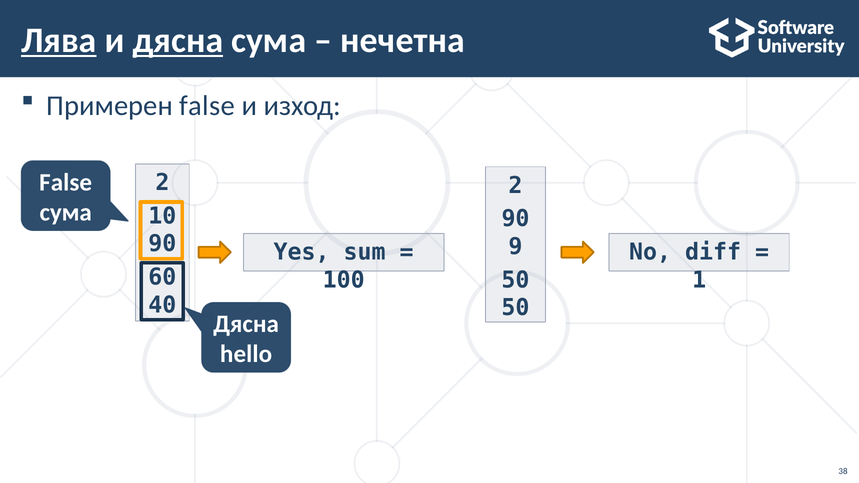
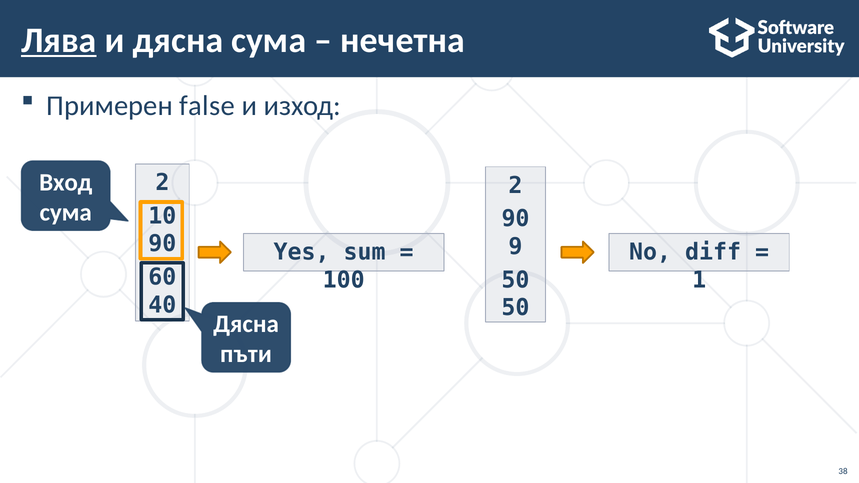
дясна underline: present -> none (178, 41)
False: False -> Вход (66, 182)
hello: hello -> пъти (246, 354)
